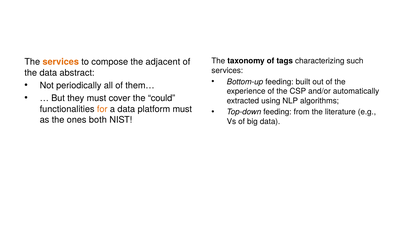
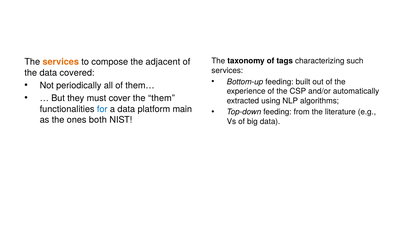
abstract: abstract -> covered (77, 73)
could: could -> them (161, 98)
for colour: orange -> blue (102, 109)
platform must: must -> main (182, 109)
